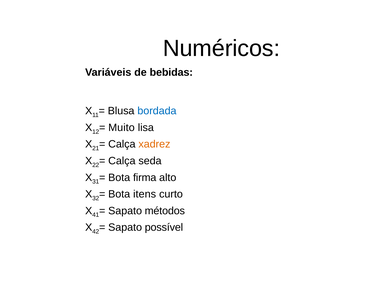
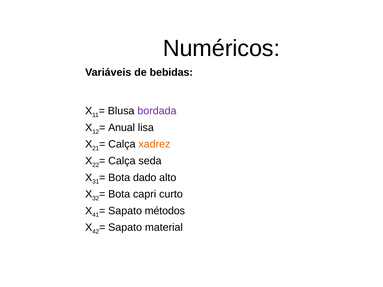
bordada colour: blue -> purple (157, 111)
Muito: Muito -> Anual (122, 128)
firma: firma -> dado (145, 178)
itens: itens -> capri (145, 194)
possível: possível -> material (164, 228)
